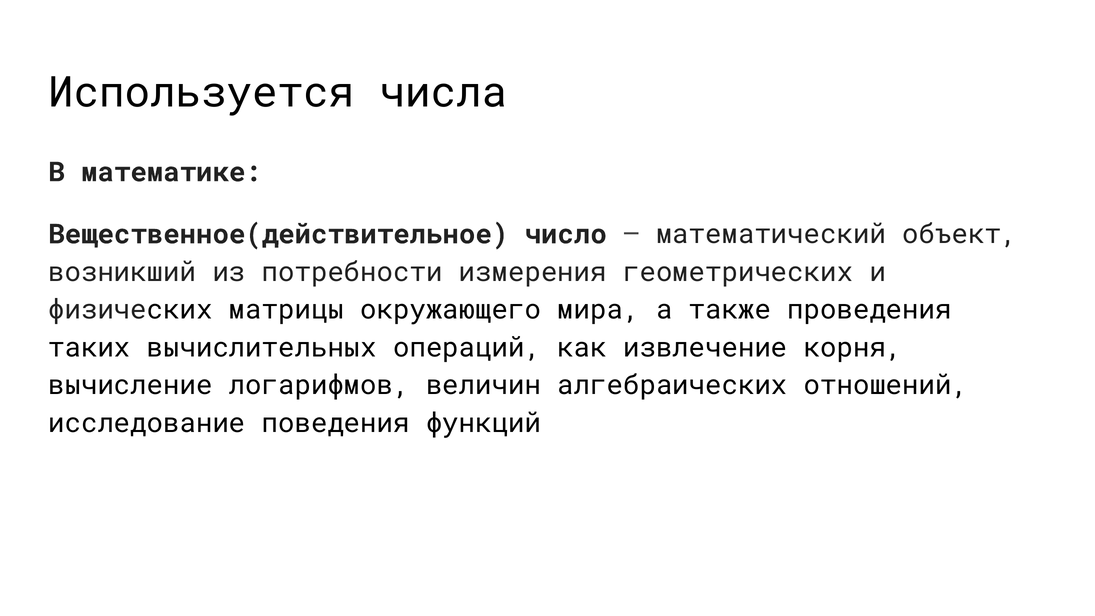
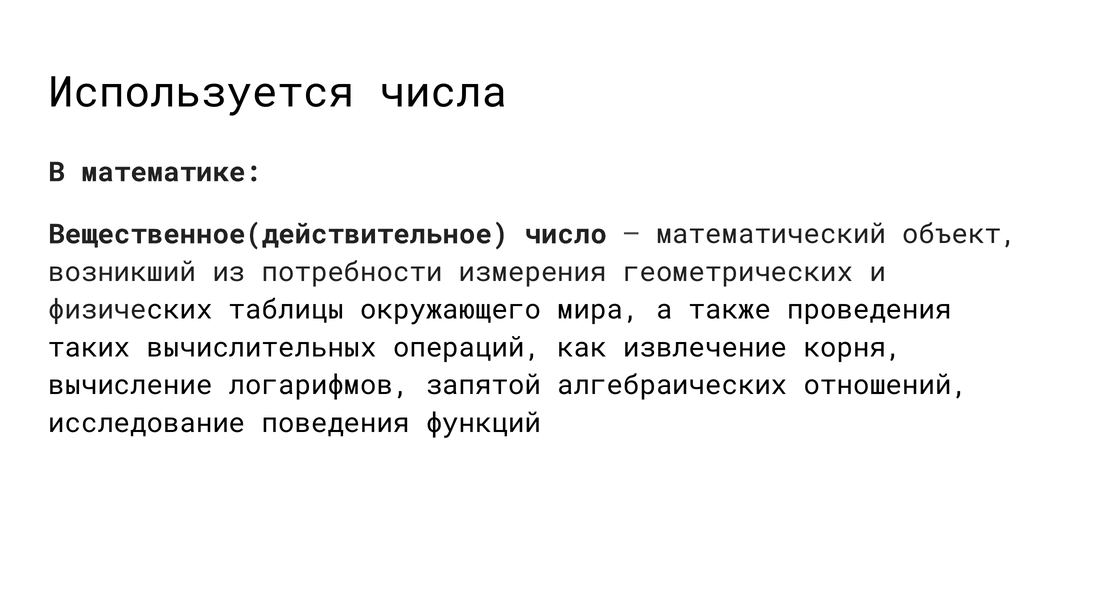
матрицы: матрицы -> таблицы (286, 310)
величин: величин -> запятой (484, 385)
